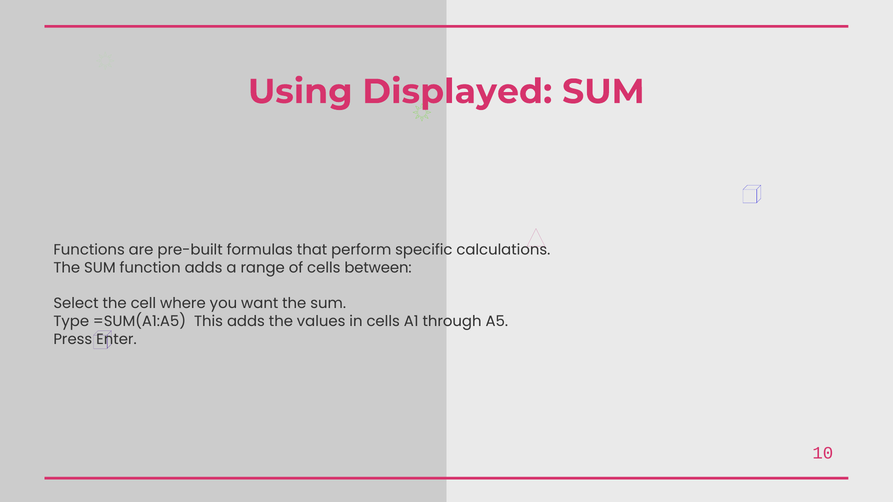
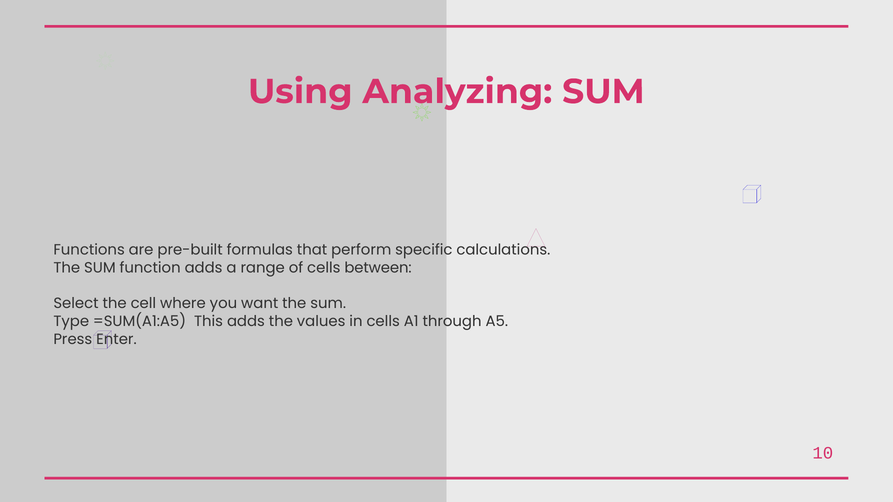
Displayed: Displayed -> Analyzing (457, 92)
